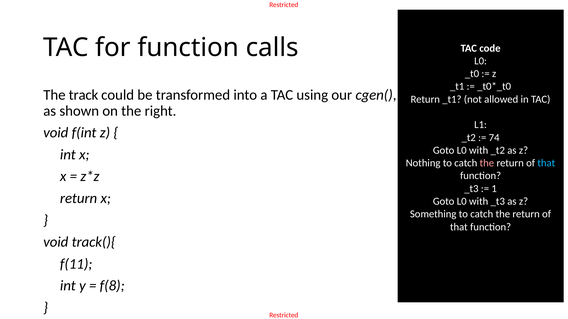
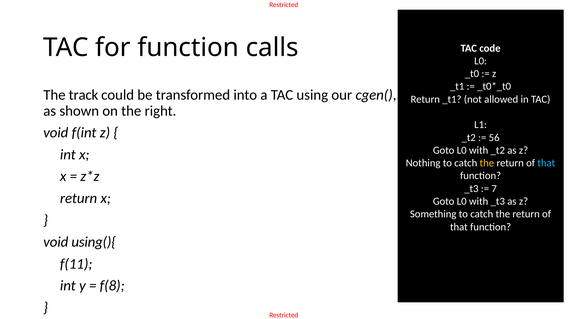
74: 74 -> 56 (494, 138)
the colour: pink -> yellow (487, 163)
1: 1 -> 7 (494, 189)
track(){: track(){ -> using(){ (94, 242)
